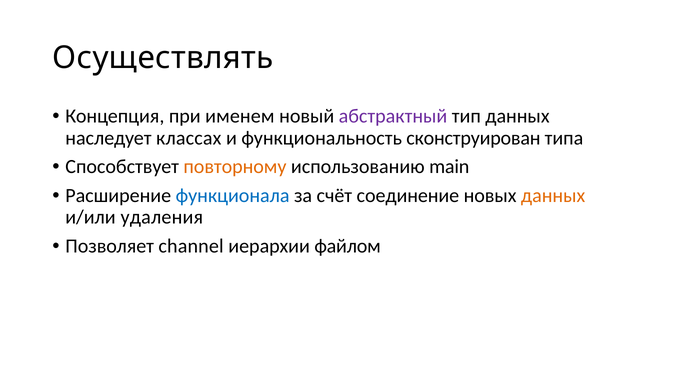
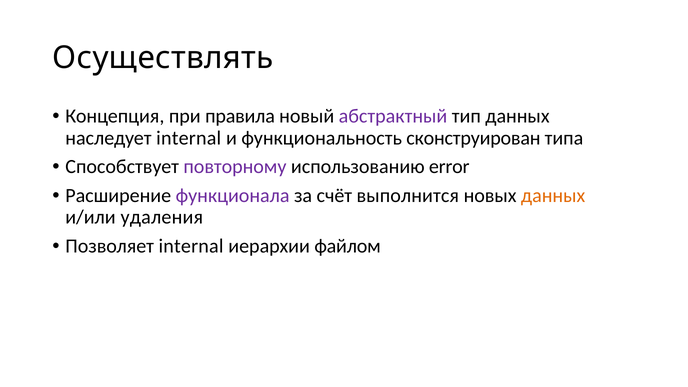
именем: именем -> правила (240, 116)
наследует классах: классах -> internal (189, 138)
повторному colour: orange -> purple (235, 167)
main: main -> error (449, 167)
функционала colour: blue -> purple (233, 196)
соединение: соединение -> выполнится (408, 196)
Позволяет channel: channel -> internal (191, 246)
